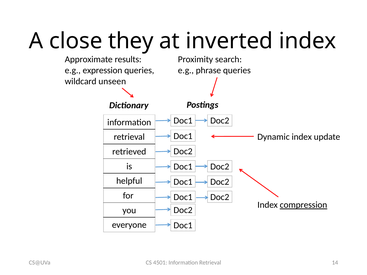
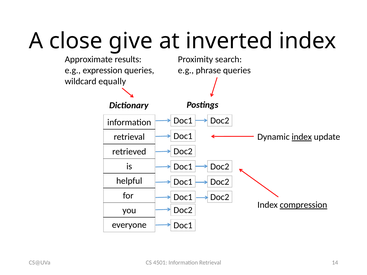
they: they -> give (131, 41)
unseen: unseen -> equally (112, 81)
index underline: none -> present (302, 137)
